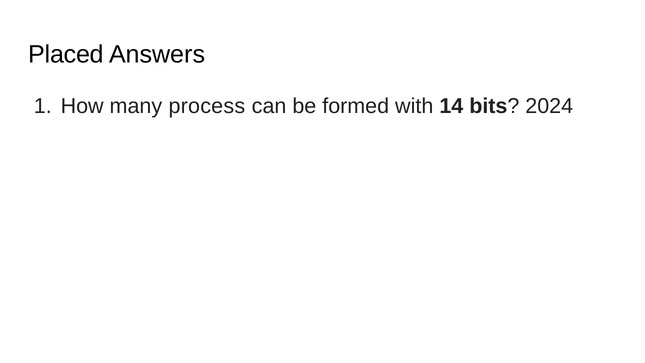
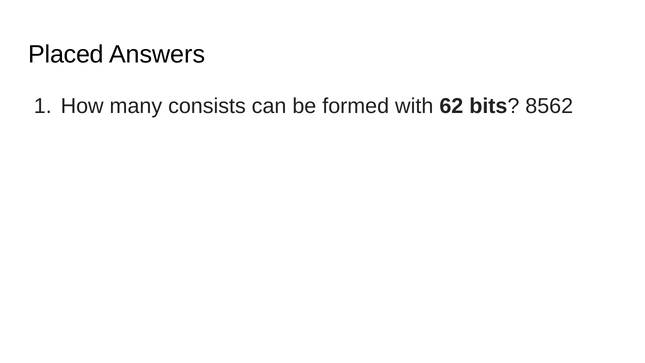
process: process -> consists (207, 106)
14: 14 -> 62 (451, 106)
2024: 2024 -> 8562 (549, 106)
